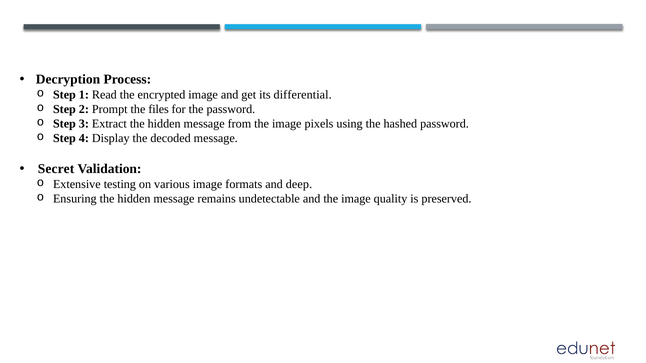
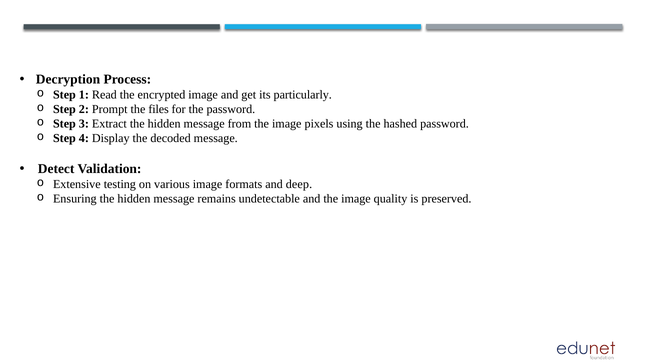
differential: differential -> particularly (303, 95)
Secret: Secret -> Detect (56, 169)
